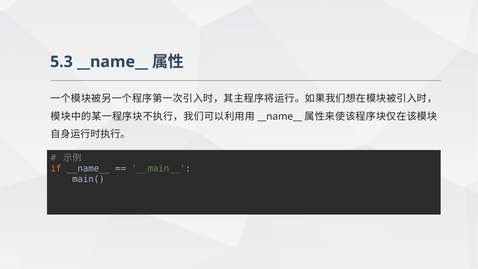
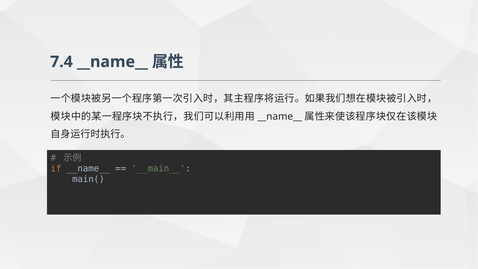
5.3: 5.3 -> 7.4 (61, 62)
